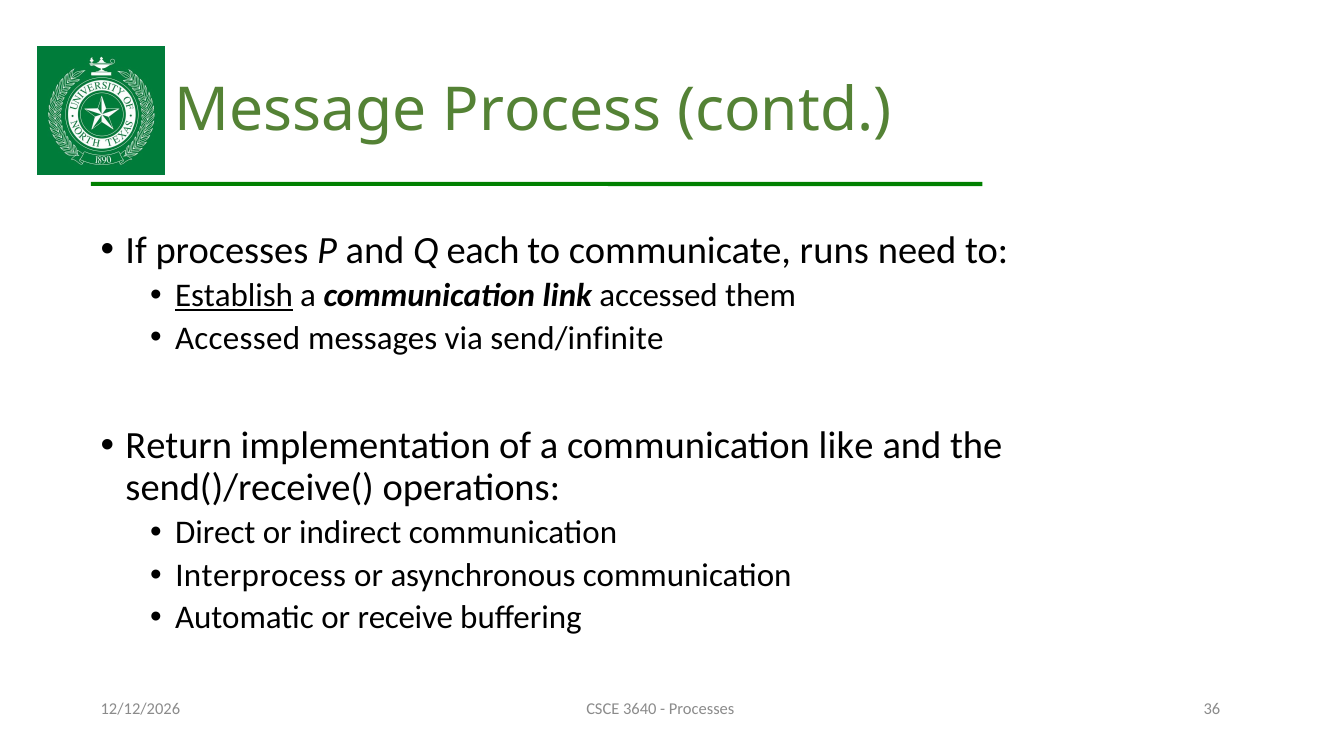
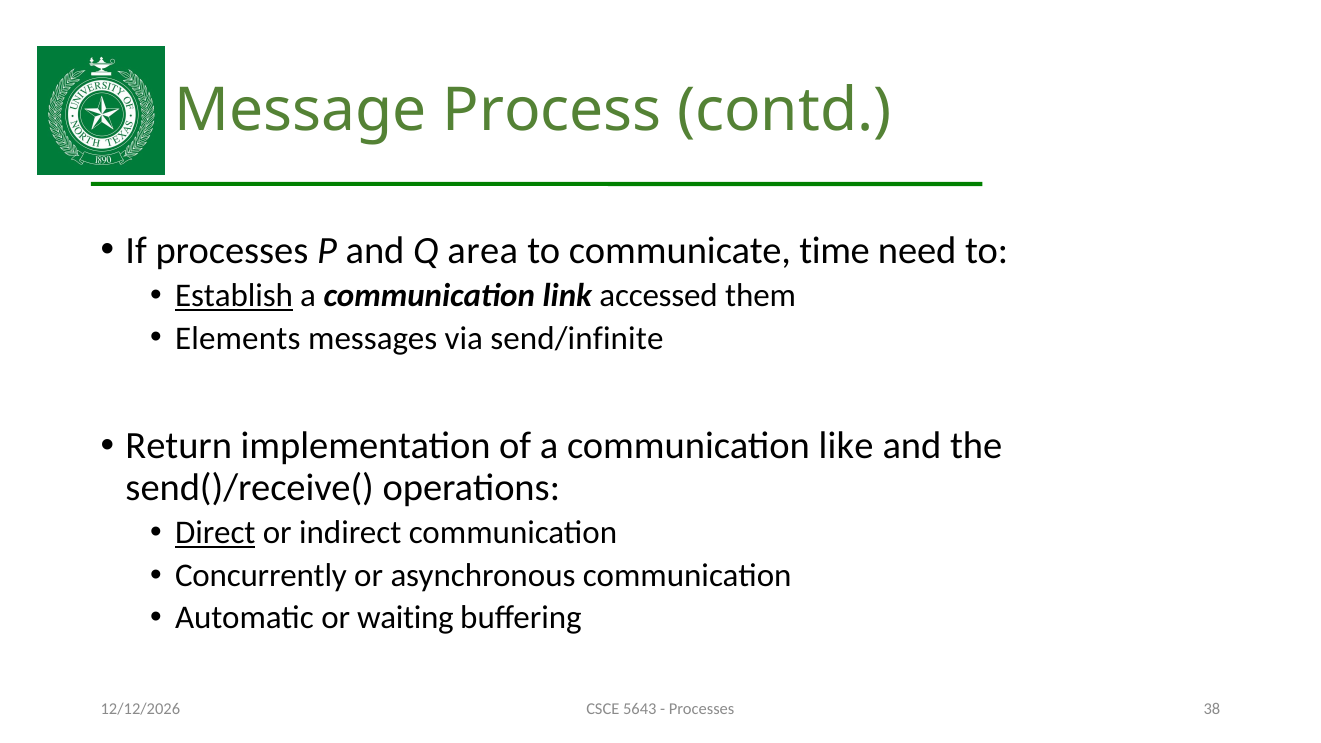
each: each -> area (483, 250)
runs: runs -> time (835, 250)
Accessed: Accessed -> Elements (238, 338)
Direct underline: none -> present (215, 533)
Interprocess: Interprocess -> Concurrently (261, 576)
receive: receive -> waiting (405, 618)
3640: 3640 -> 5643 (640, 709)
36: 36 -> 38 (1212, 709)
